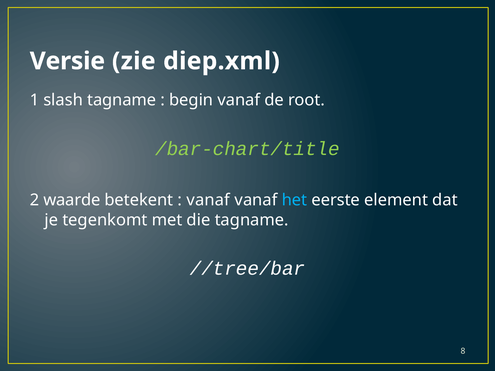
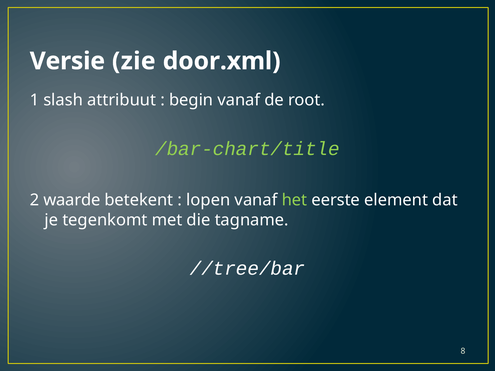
diep.xml: diep.xml -> door.xml (222, 61)
slash tagname: tagname -> attribuut (122, 100)
vanaf: vanaf -> lopen (208, 200)
het colour: light blue -> light green (294, 200)
